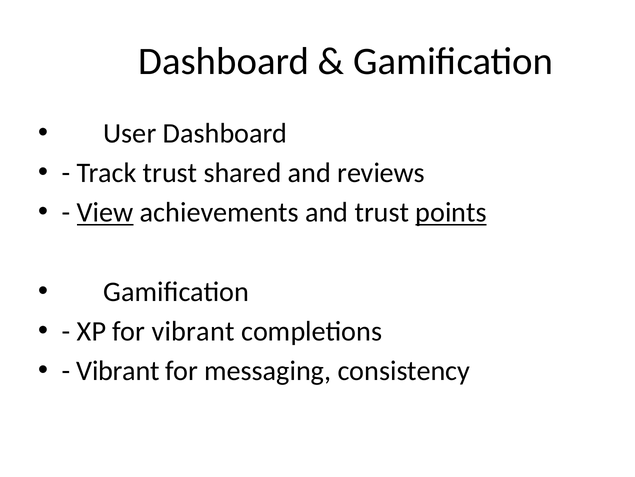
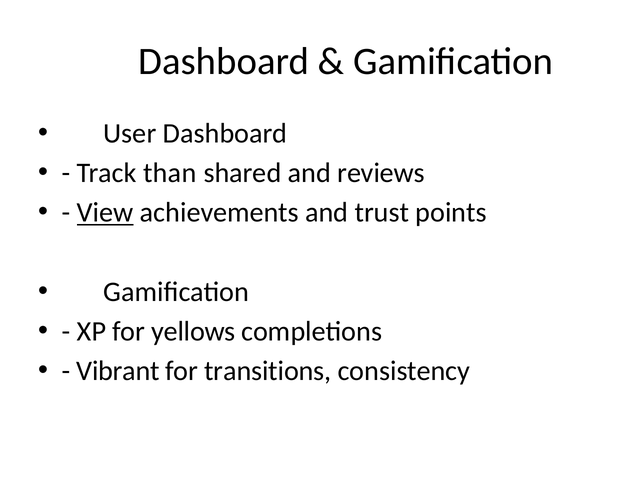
Track trust: trust -> than (170, 173)
points underline: present -> none (451, 212)
for vibrant: vibrant -> yellows (193, 331)
messaging: messaging -> transitions (268, 370)
